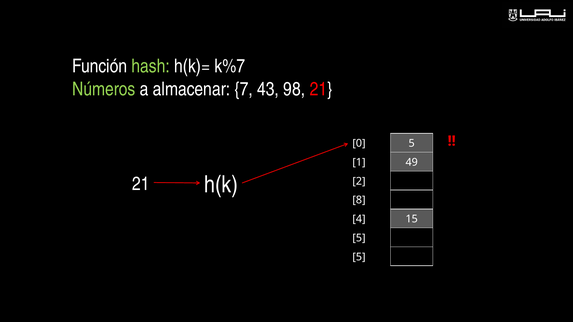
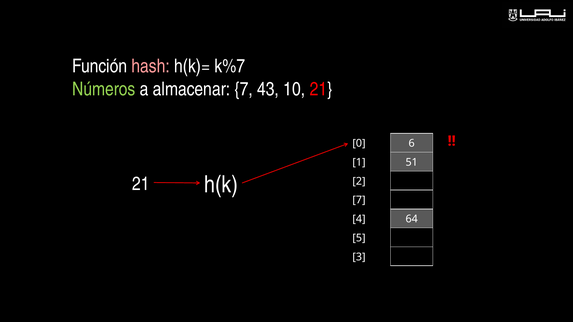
hash colour: light green -> pink (151, 66)
98: 98 -> 10 (294, 89)
0 5: 5 -> 6 (412, 143)
49: 49 -> 51 (412, 162)
8: 8 -> 7 (359, 200)
15: 15 -> 64 (412, 219)
5: 5 -> 3 (359, 257)
